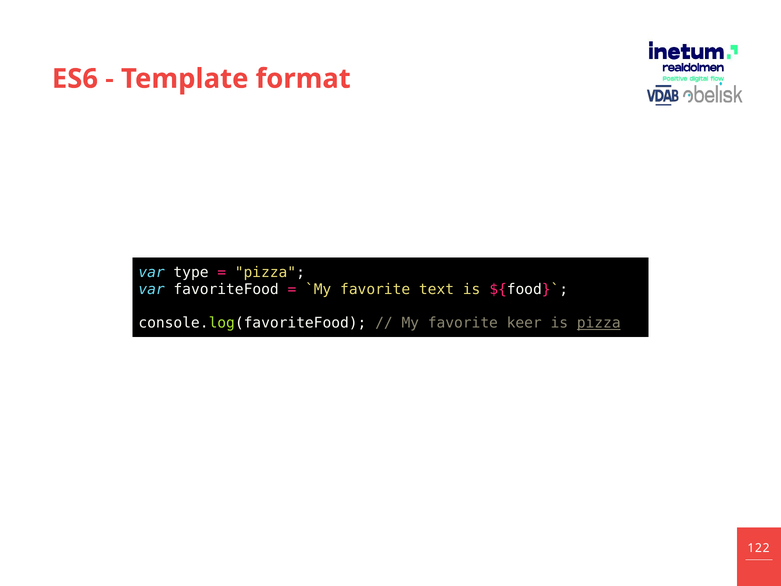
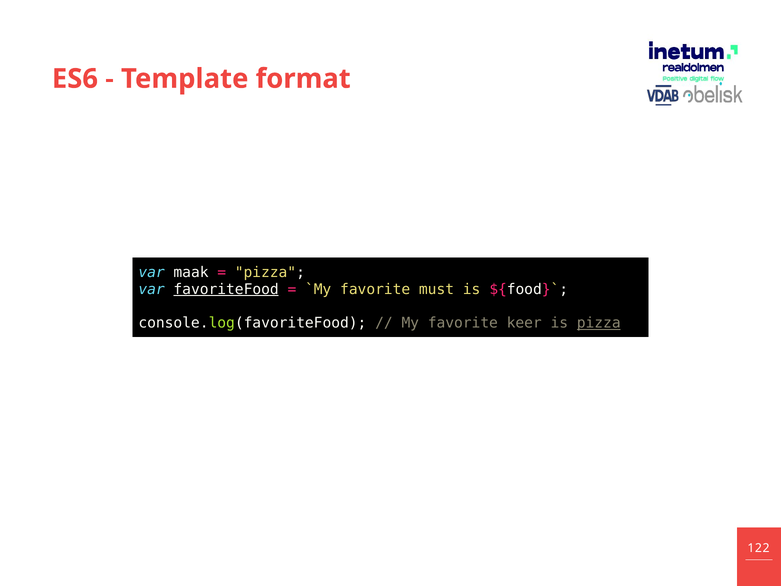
type: type -> maak (191, 272)
favoriteFood underline: none -> present (226, 289)
text: text -> must (437, 289)
